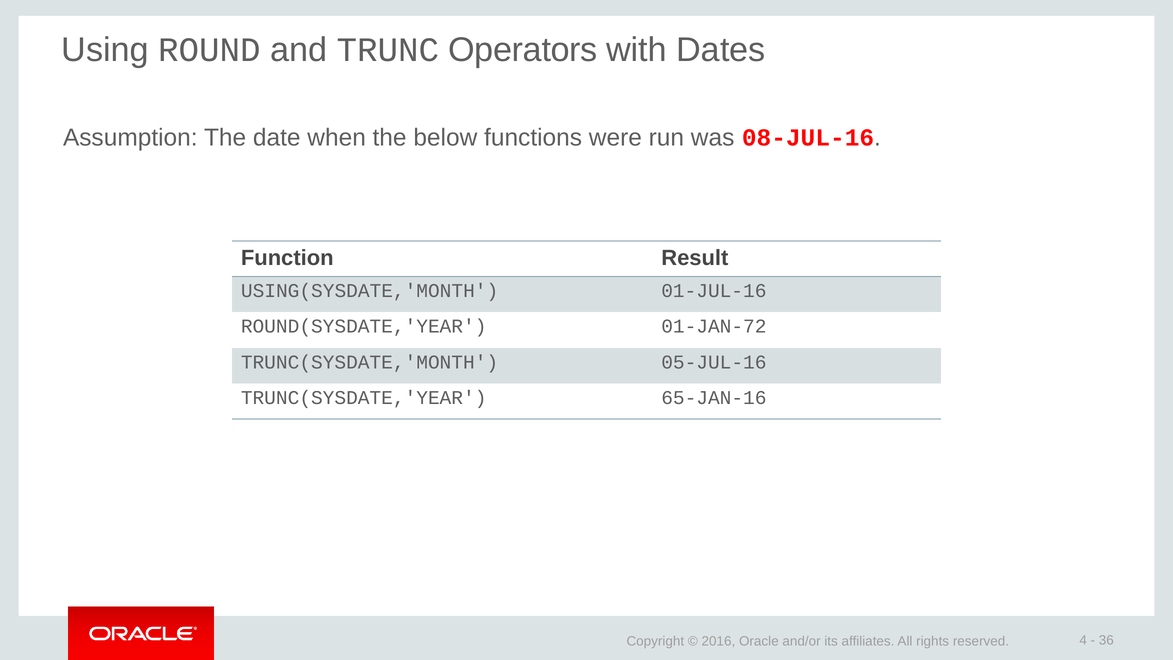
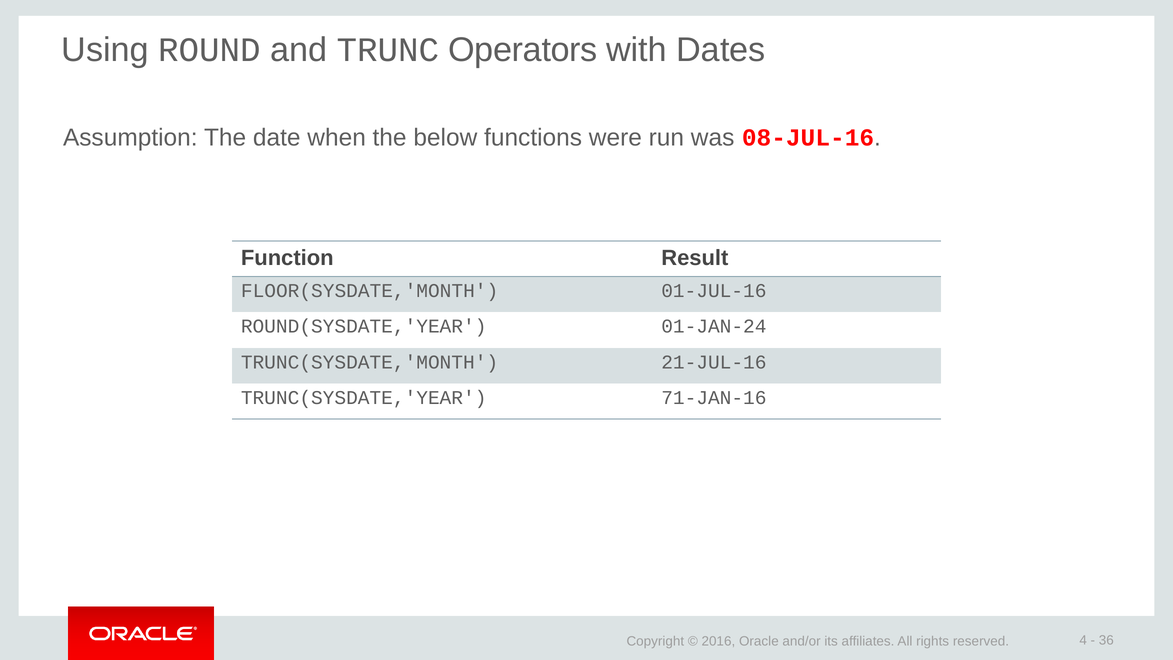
USING(SYSDATE,'MONTH: USING(SYSDATE,'MONTH -> FLOOR(SYSDATE,'MONTH (370, 291)
01-JAN-72: 01-JAN-72 -> 01-JAN-24 (714, 326)
05-JUL-16: 05-JUL-16 -> 21-JUL-16 (714, 362)
65-JAN-16: 65-JAN-16 -> 71-JAN-16 (714, 398)
